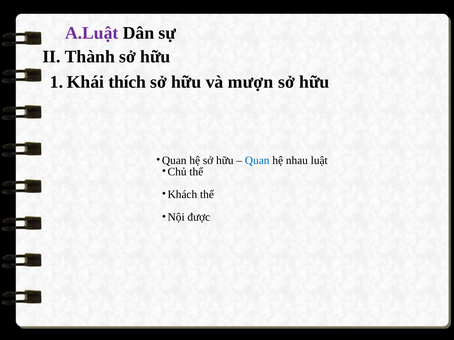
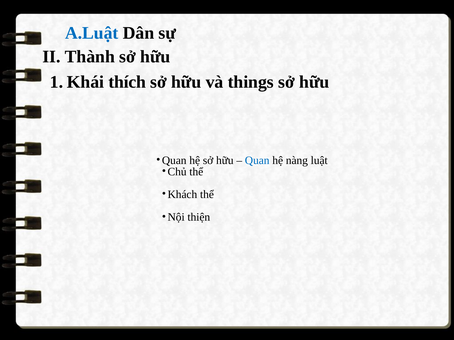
A.Luật colour: purple -> blue (92, 33)
mượn: mượn -> things (251, 82)
nhau: nhau -> nàng (297, 161)
được: được -> thiện (199, 218)
